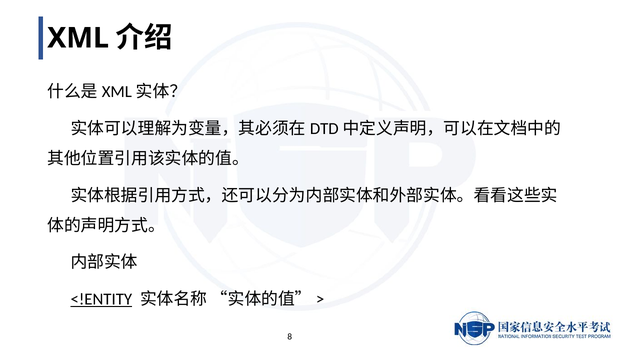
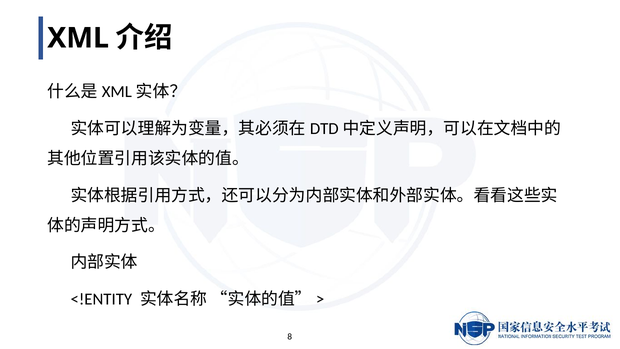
<!ENTITY underline: present -> none (101, 299)
